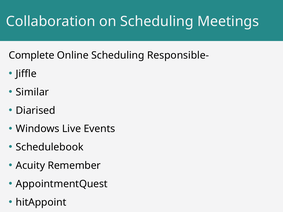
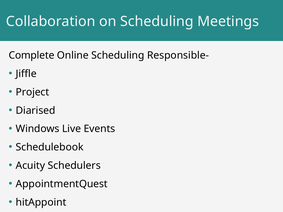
Similar: Similar -> Project (32, 92)
Remember: Remember -> Schedulers (74, 166)
